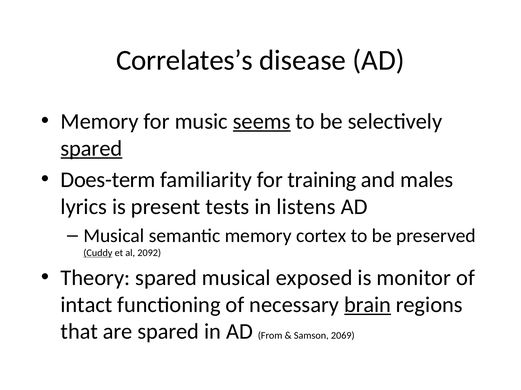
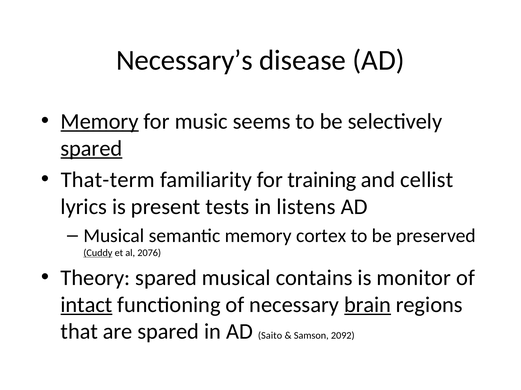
Correlates’s: Correlates’s -> Necessary’s (184, 61)
Memory underline: none -> present (100, 122)
seems underline: present -> none (262, 122)
Does-term: Does-term -> That-term (108, 180)
males: males -> cellist (427, 180)
2092: 2092 -> 2076 (149, 253)
exposed: exposed -> contains (314, 278)
intact underline: none -> present (86, 305)
From: From -> Saito (270, 336)
2069: 2069 -> 2092 (343, 336)
